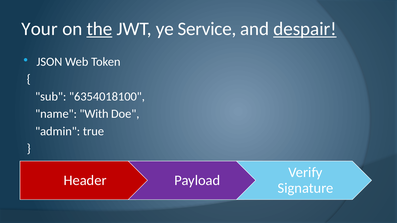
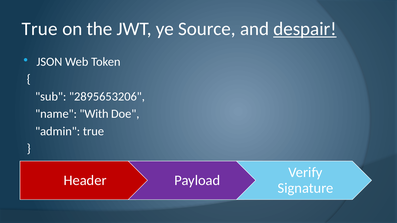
Your: Your -> True (40, 29)
the underline: present -> none (99, 29)
Service: Service -> Source (207, 29)
6354018100: 6354018100 -> 2895653206 (107, 97)
